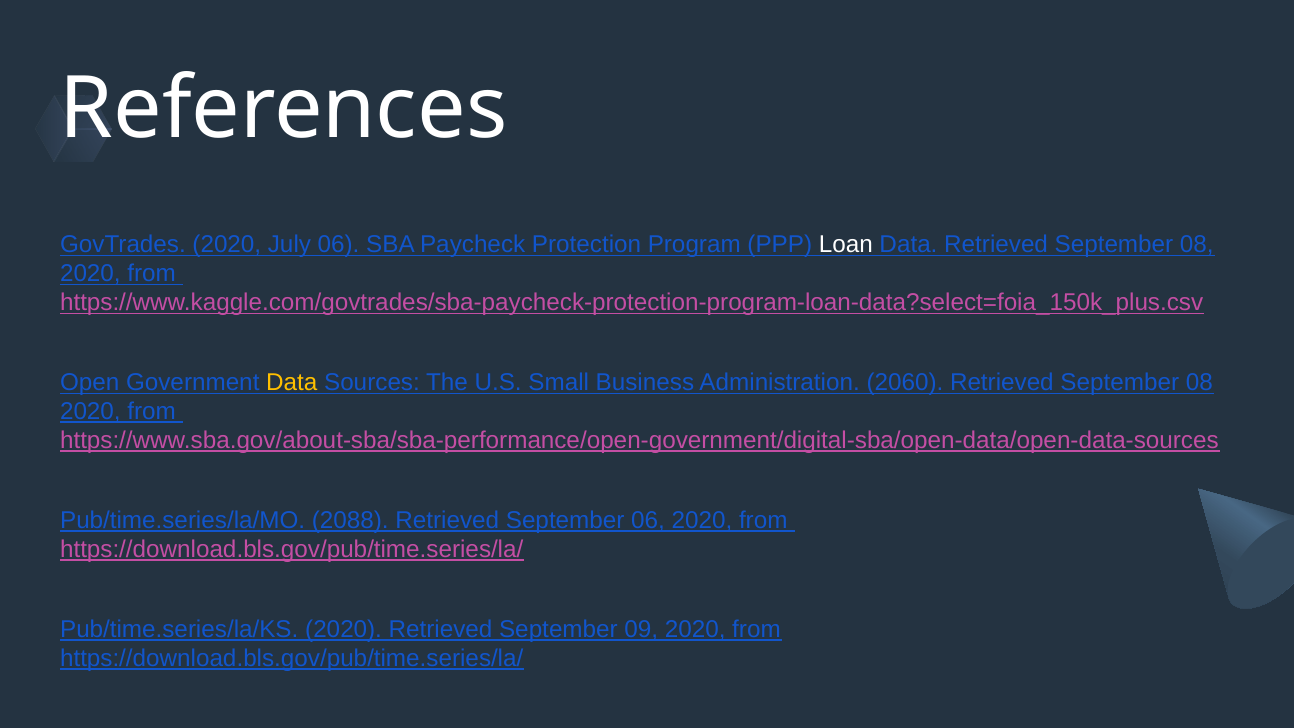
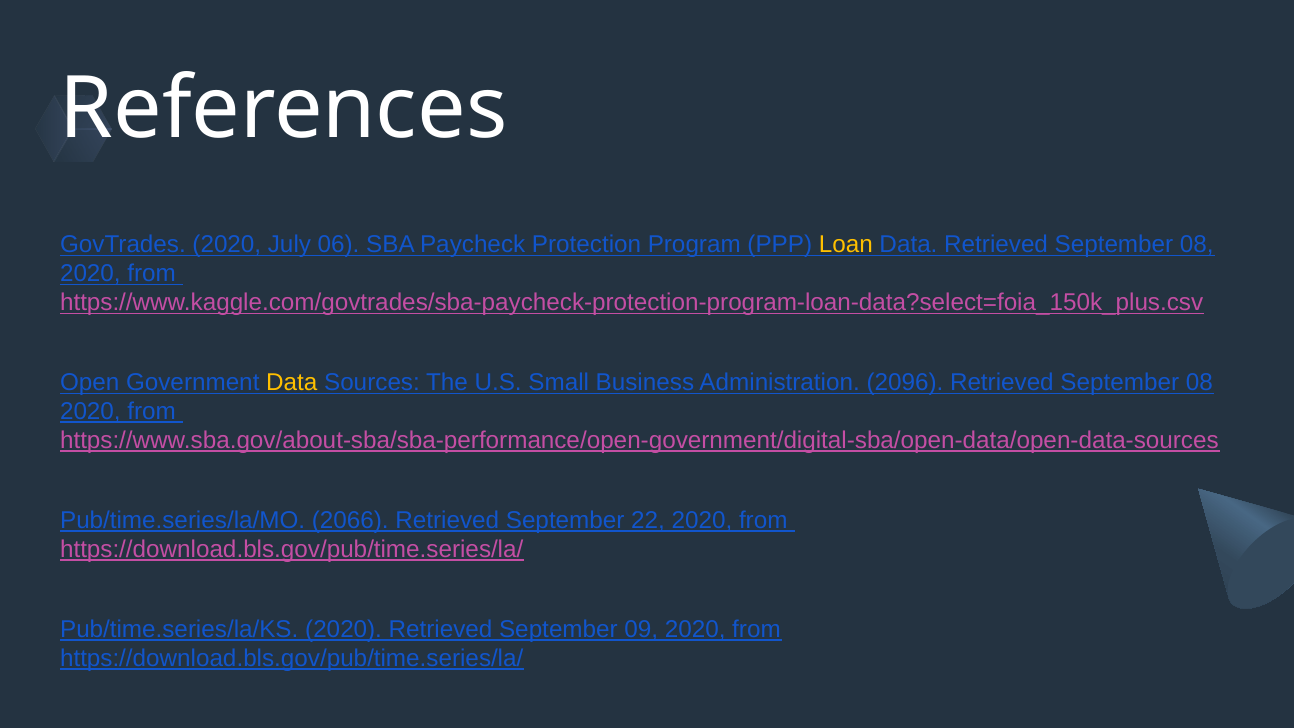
Loan colour: white -> yellow (846, 245)
2060: 2060 -> 2096 (905, 383)
2088: 2088 -> 2066 (350, 520)
September 06: 06 -> 22 (648, 520)
